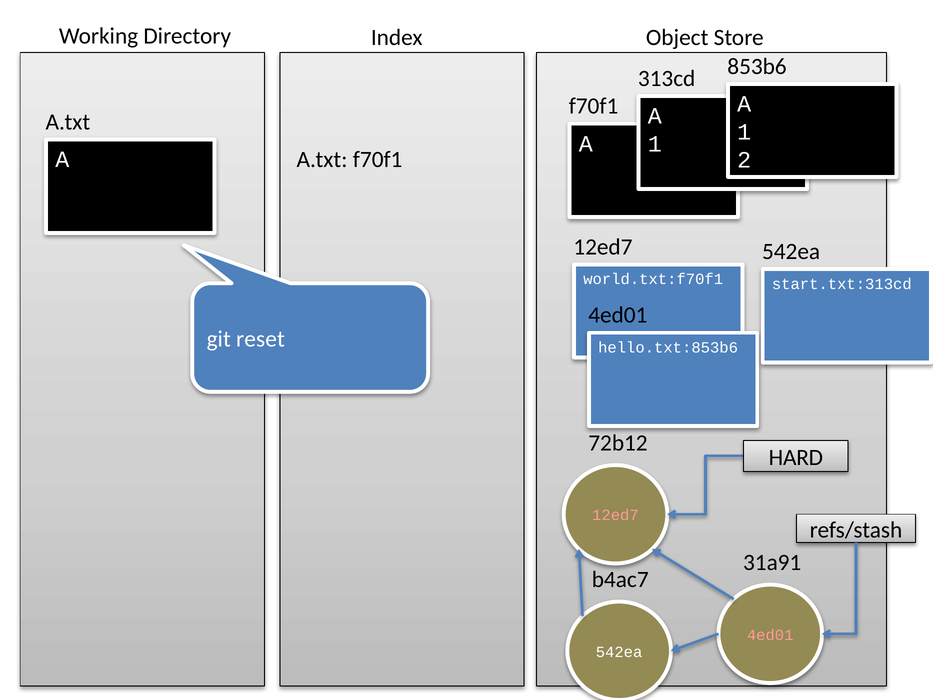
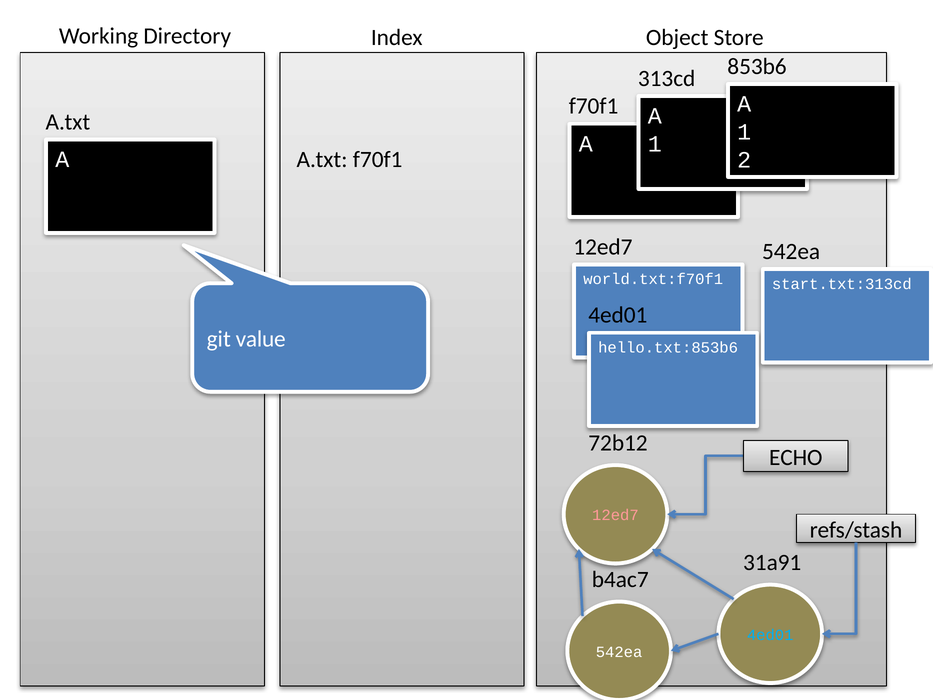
reset: reset -> value (261, 339)
HARD: HARD -> ECHO (796, 457)
4ed01 colour: pink -> light blue (770, 635)
